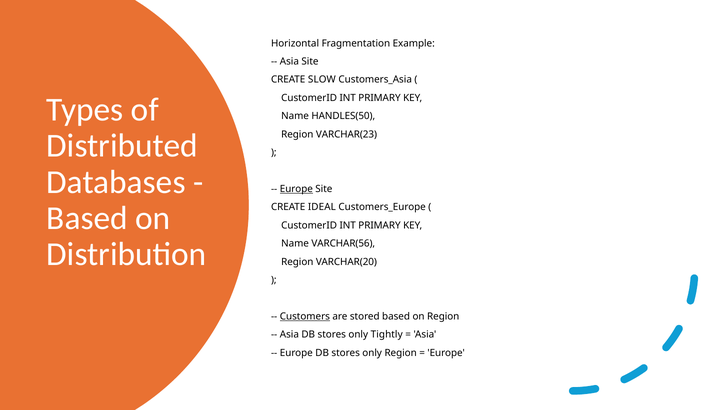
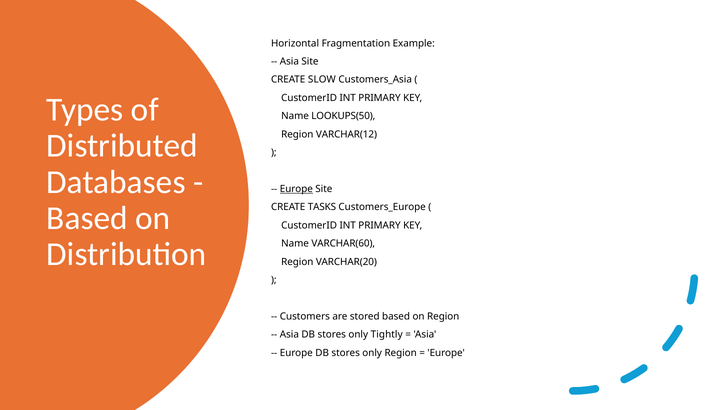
HANDLES(50: HANDLES(50 -> LOOKUPS(50 (343, 116)
VARCHAR(23: VARCHAR(23 -> VARCHAR(12 (346, 134)
IDEAL: IDEAL -> TASKS (322, 207)
VARCHAR(56: VARCHAR(56 -> VARCHAR(60 (343, 243)
Customers underline: present -> none (305, 316)
